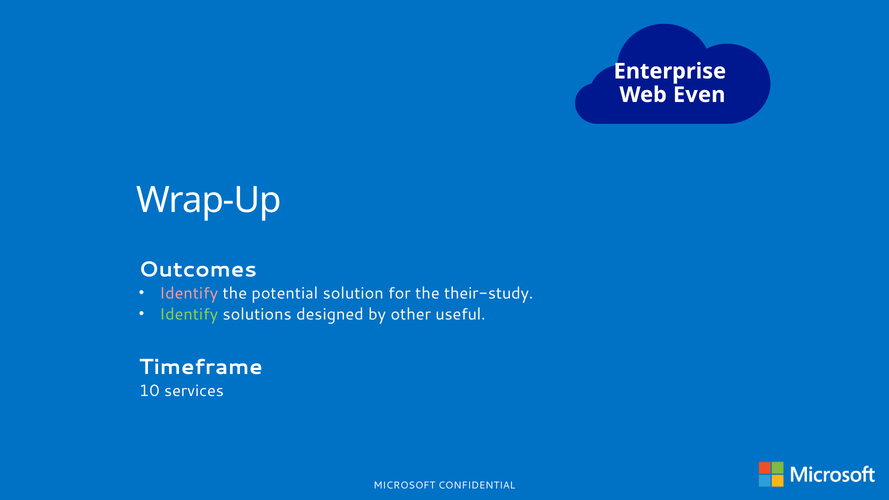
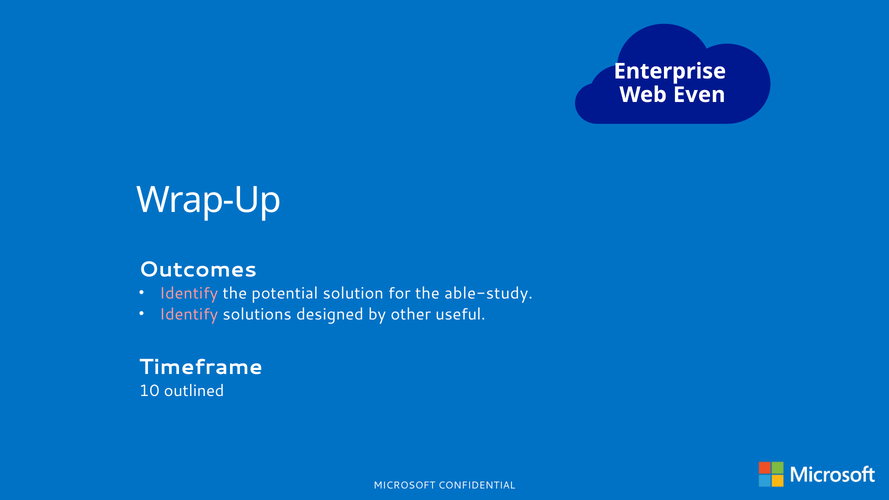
their-study: their-study -> able-study (489, 293)
Identify colour: light green -> pink (189, 314)
services: services -> outlined (194, 391)
